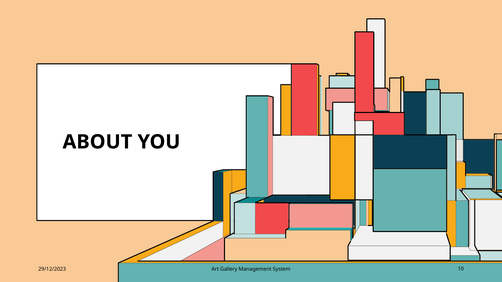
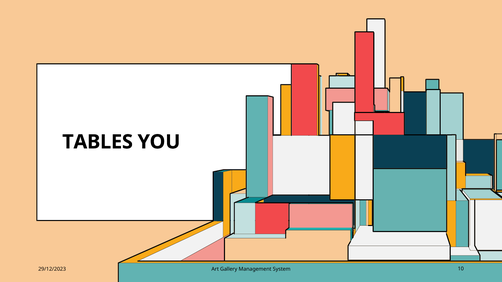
ABOUT: ABOUT -> TABLES (98, 142)
